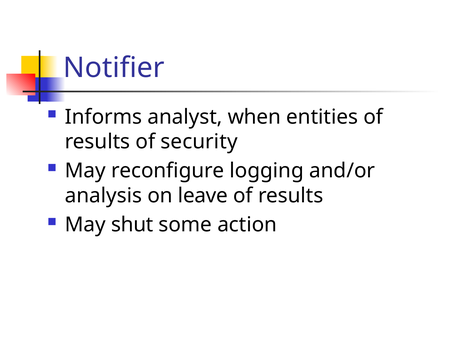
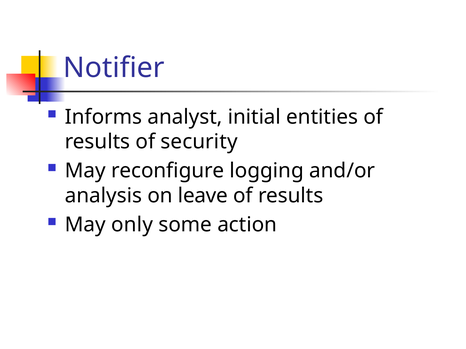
when: when -> initial (254, 117)
shut: shut -> only (132, 225)
